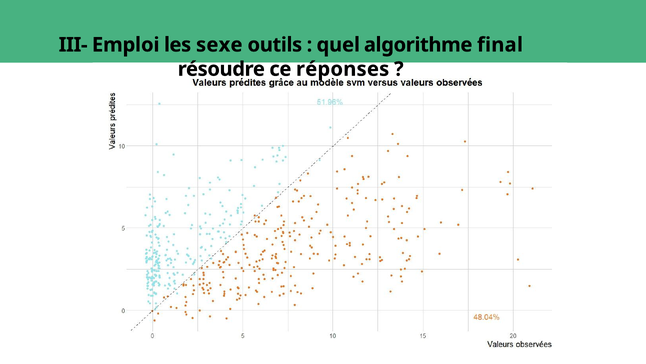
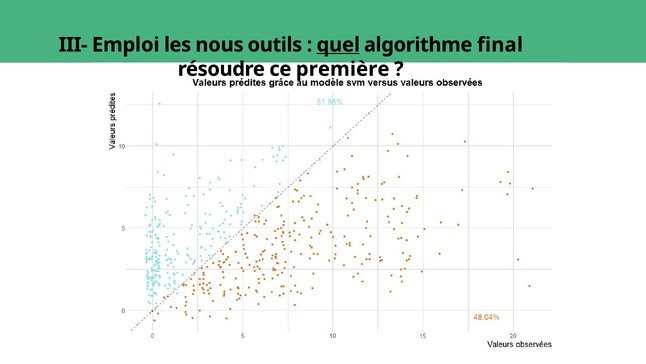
sexe: sexe -> nous (219, 45)
quel underline: none -> present (338, 45)
réponses: réponses -> première (343, 69)
